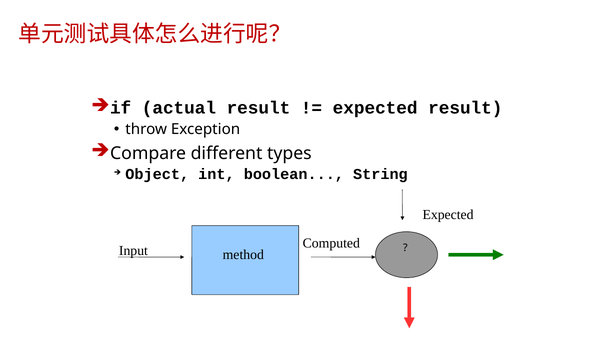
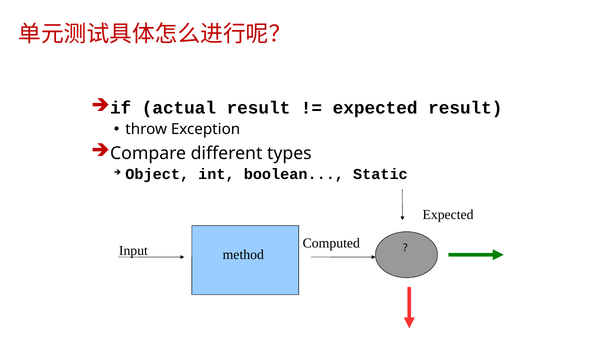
String: String -> Static (380, 174)
